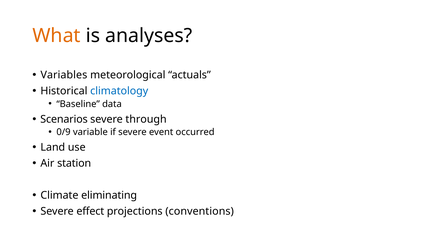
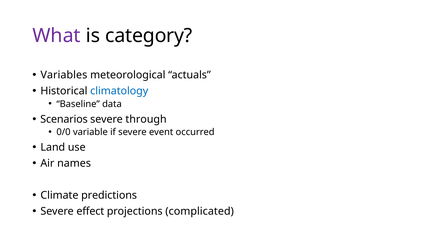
What colour: orange -> purple (57, 36)
analyses: analyses -> category (149, 36)
0/9: 0/9 -> 0/0 (64, 132)
station: station -> names (74, 163)
eliminating: eliminating -> predictions (109, 195)
conventions: conventions -> complicated (200, 211)
